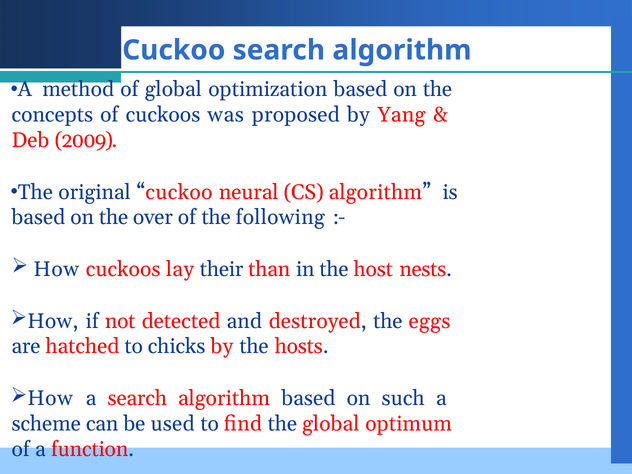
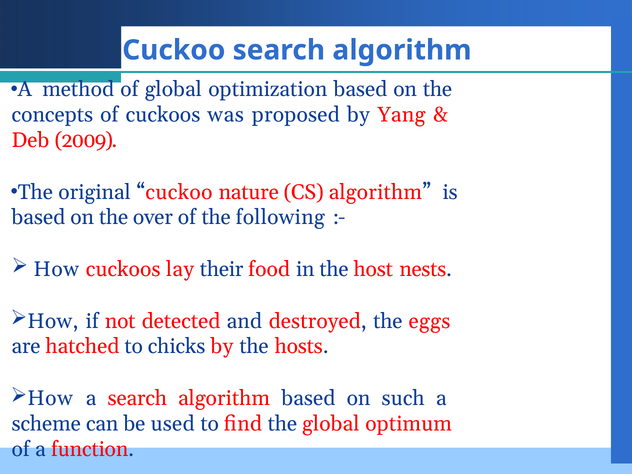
neural: neural -> nature (249, 192)
than: than -> food (269, 269)
